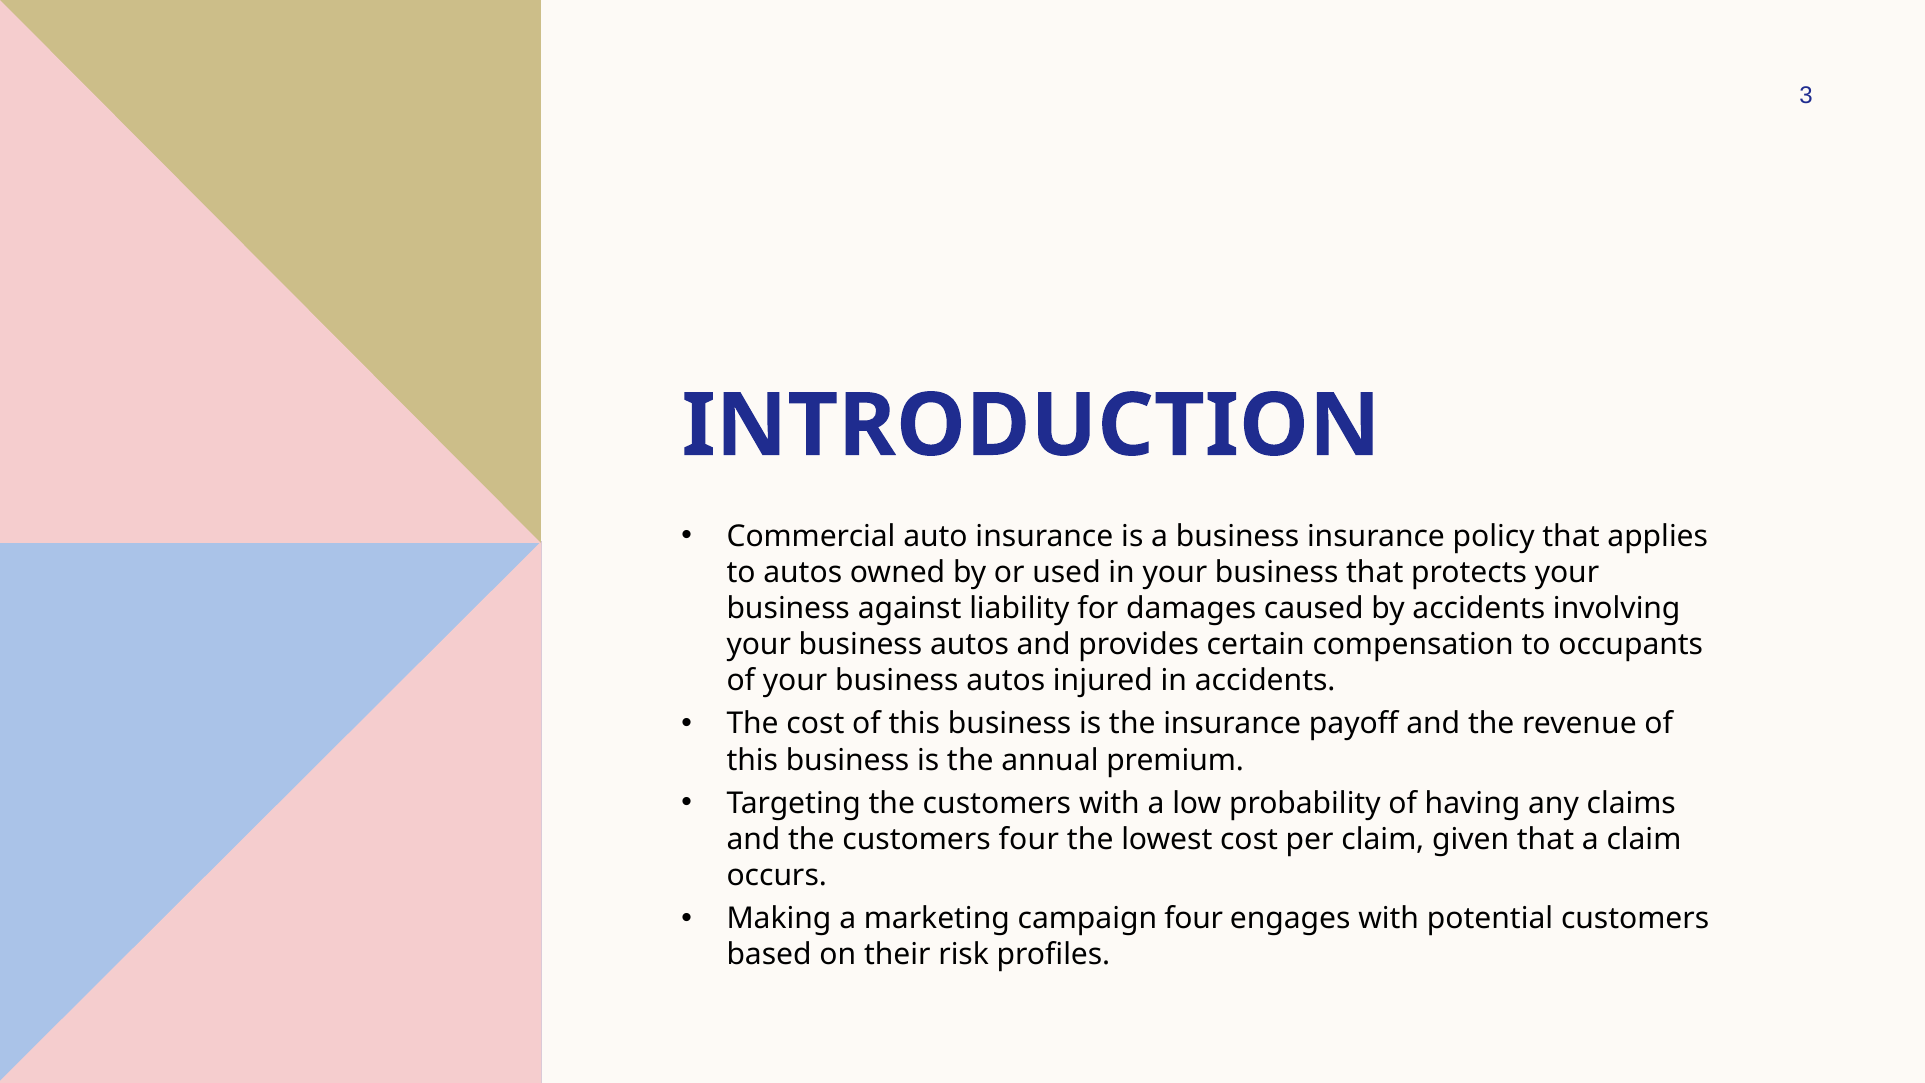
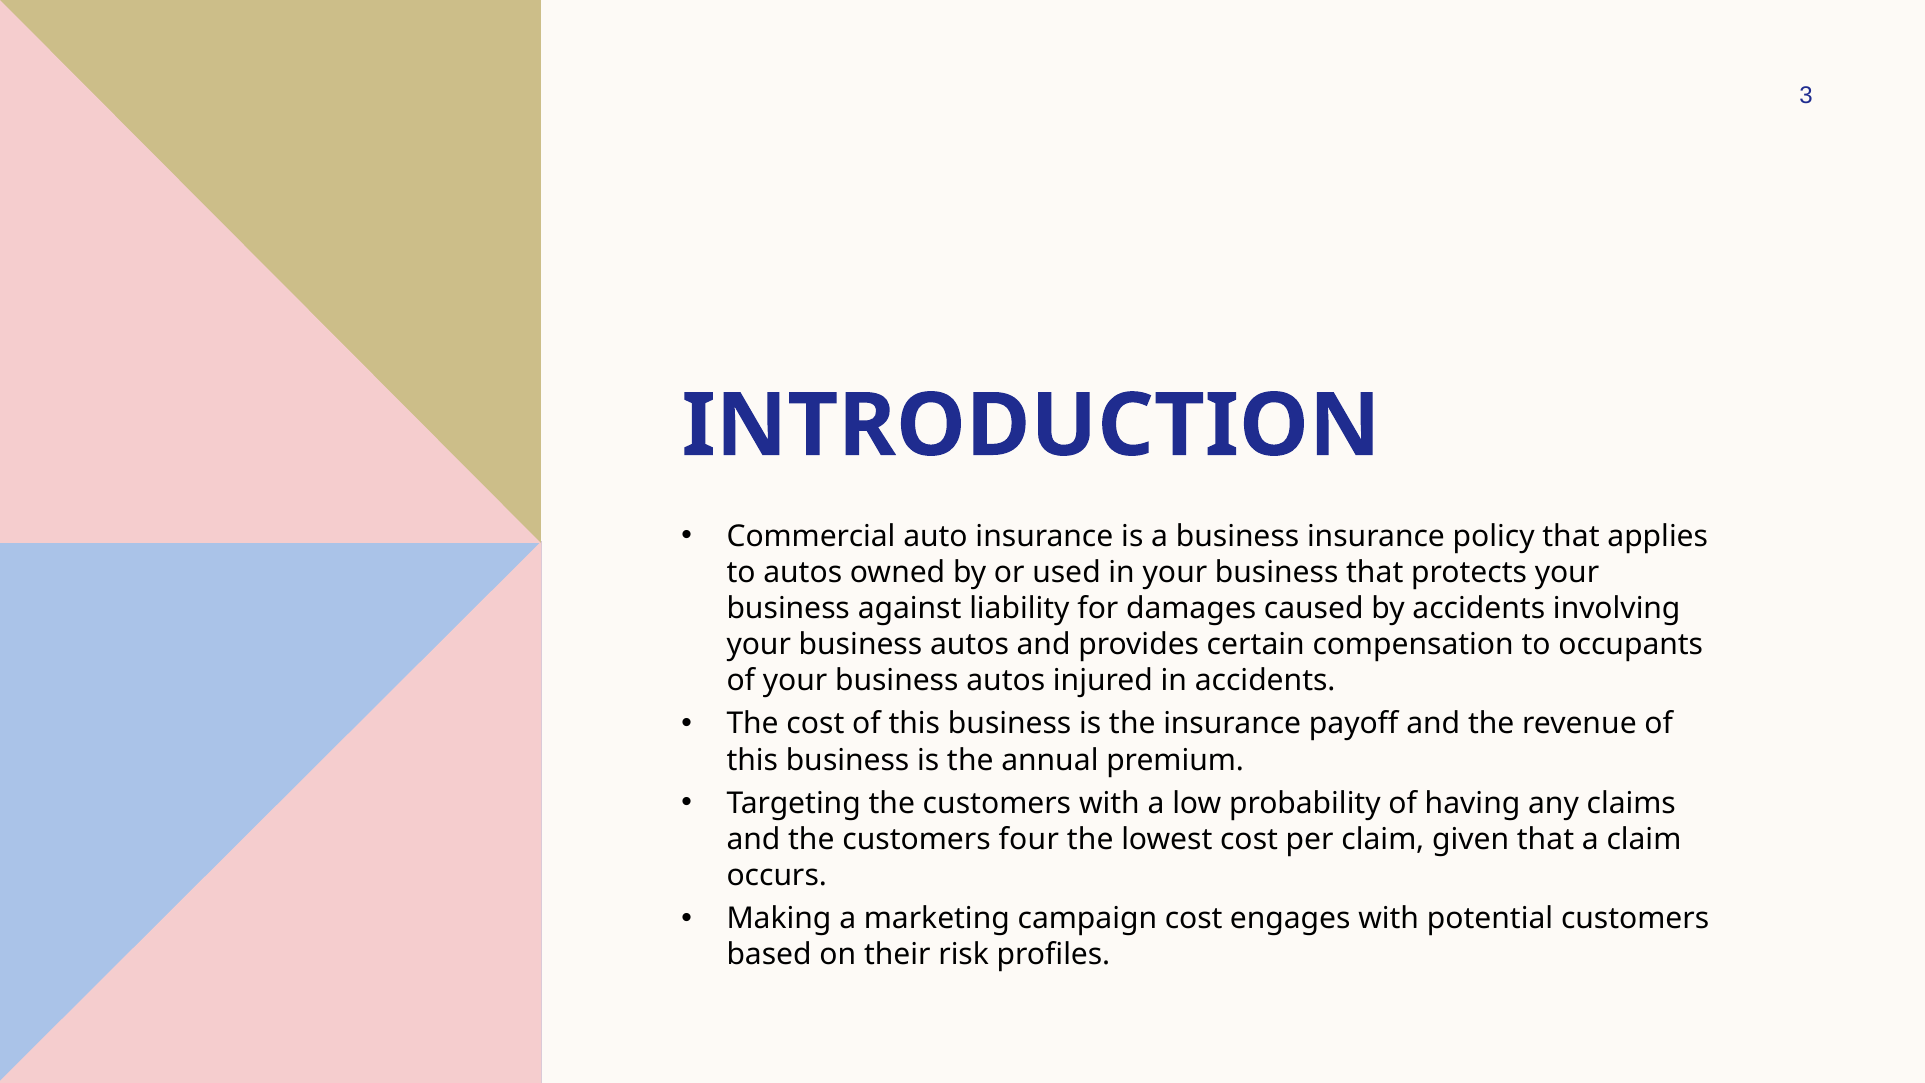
campaign four: four -> cost (1194, 919)
